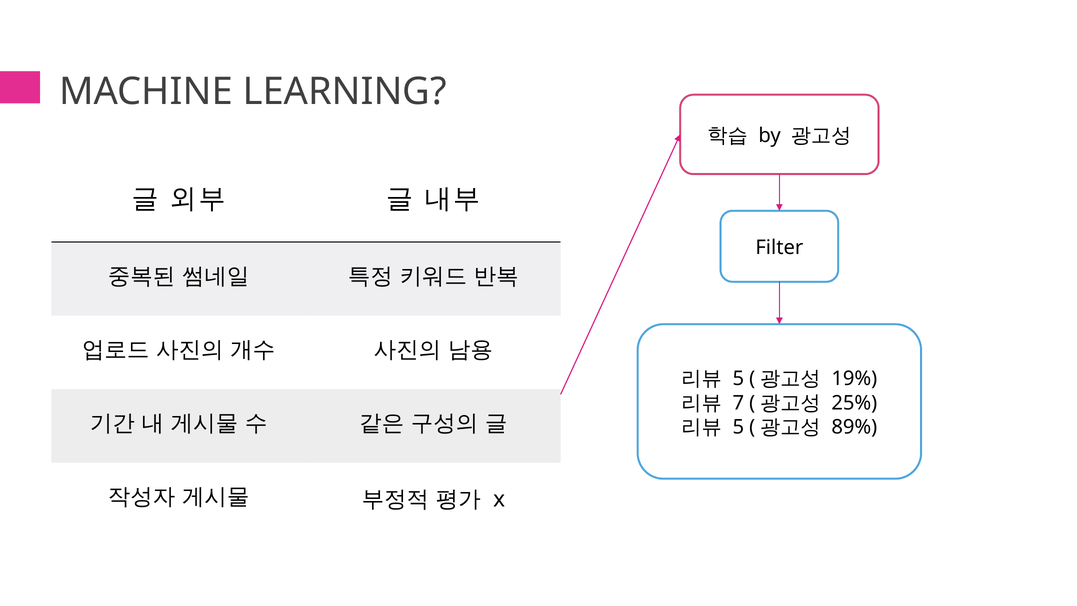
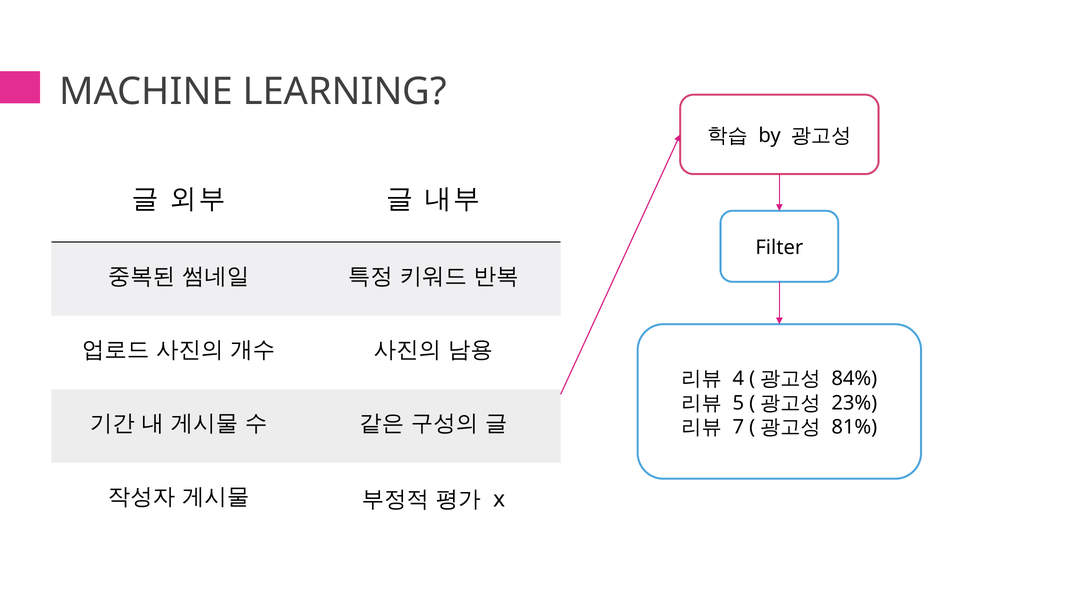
5: 5 -> 4 (738, 379)
19%: 19% -> 84% (854, 379)
7: 7 -> 5 (738, 403)
25%: 25% -> 23% (854, 403)
5: 5 -> 7 (738, 427)
89%: 89% -> 81% (854, 427)
